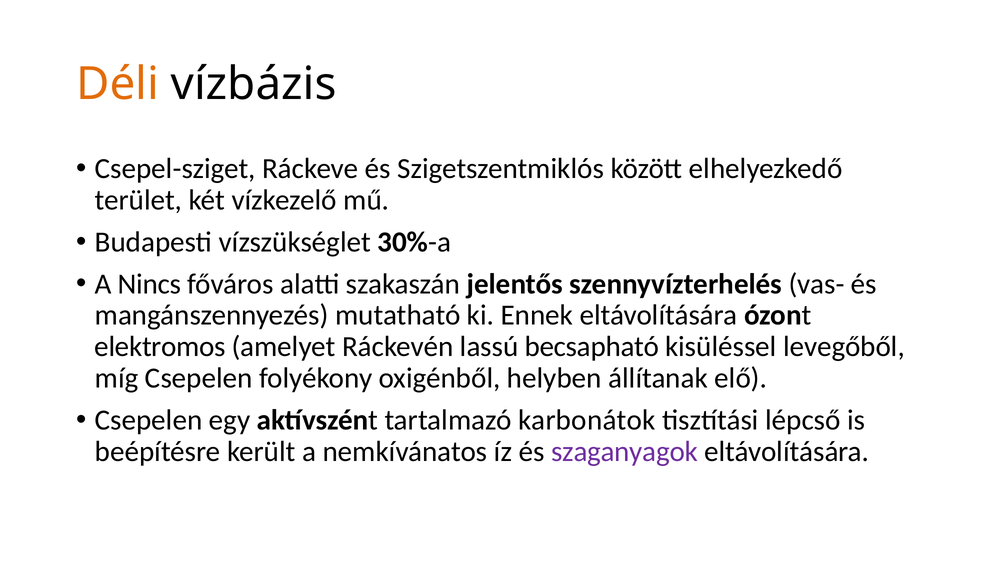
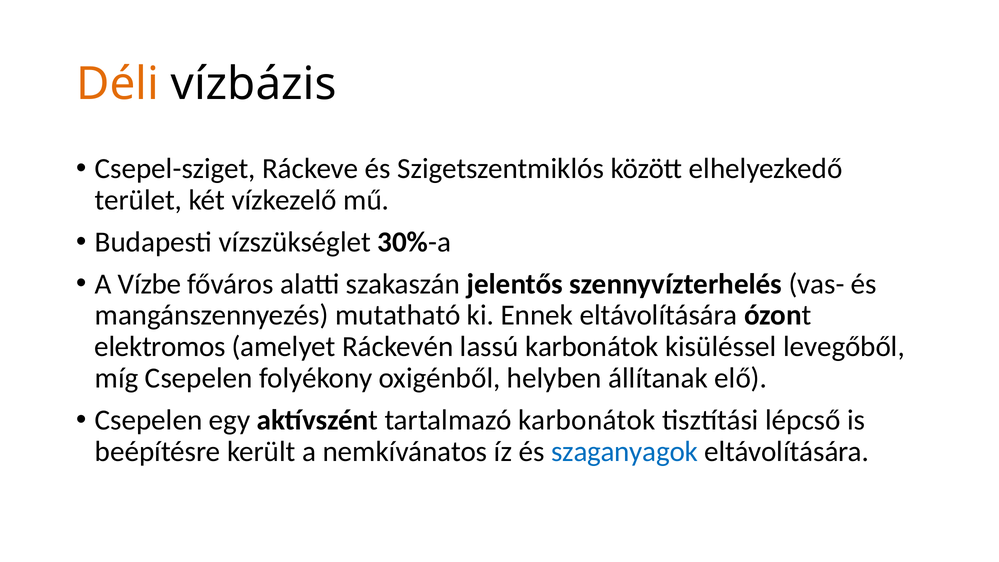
Nincs: Nincs -> Vízbe (150, 284)
lassú becsapható: becsapható -> karbonátok (592, 347)
szaganyagok colour: purple -> blue (624, 451)
